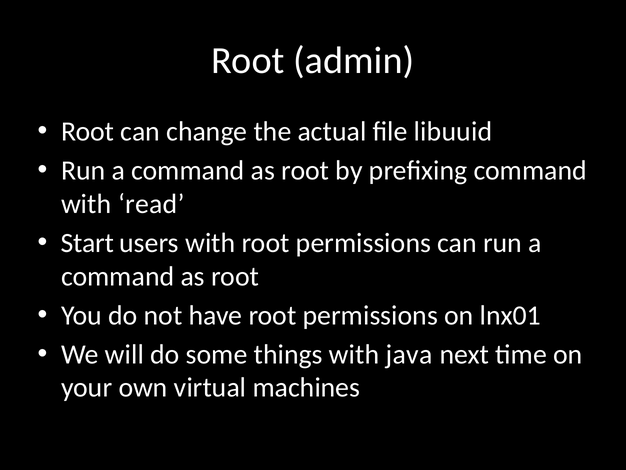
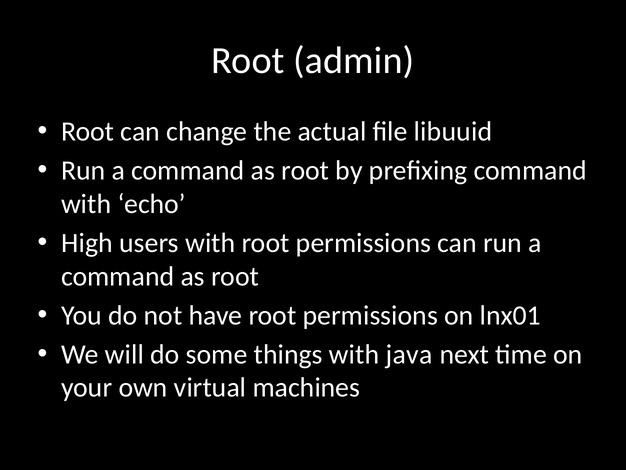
read: read -> echo (152, 204)
Start: Start -> High (87, 243)
